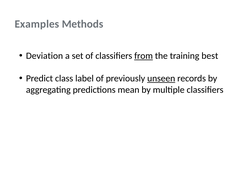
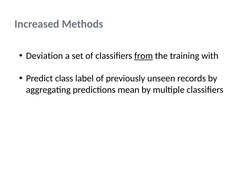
Examples: Examples -> Increased (37, 24)
best: best -> with (210, 56)
unseen underline: present -> none (161, 79)
